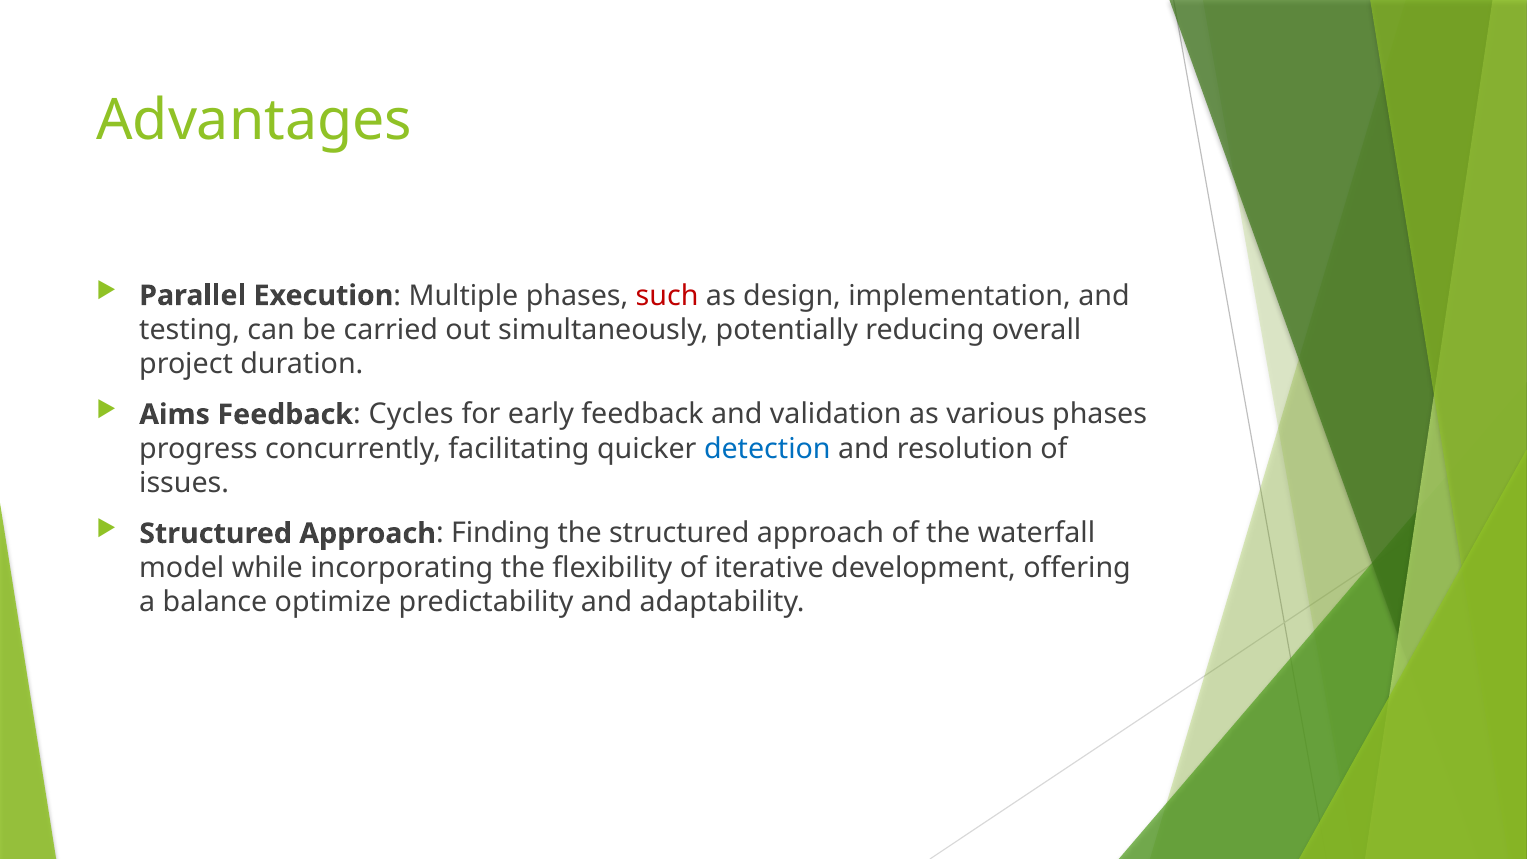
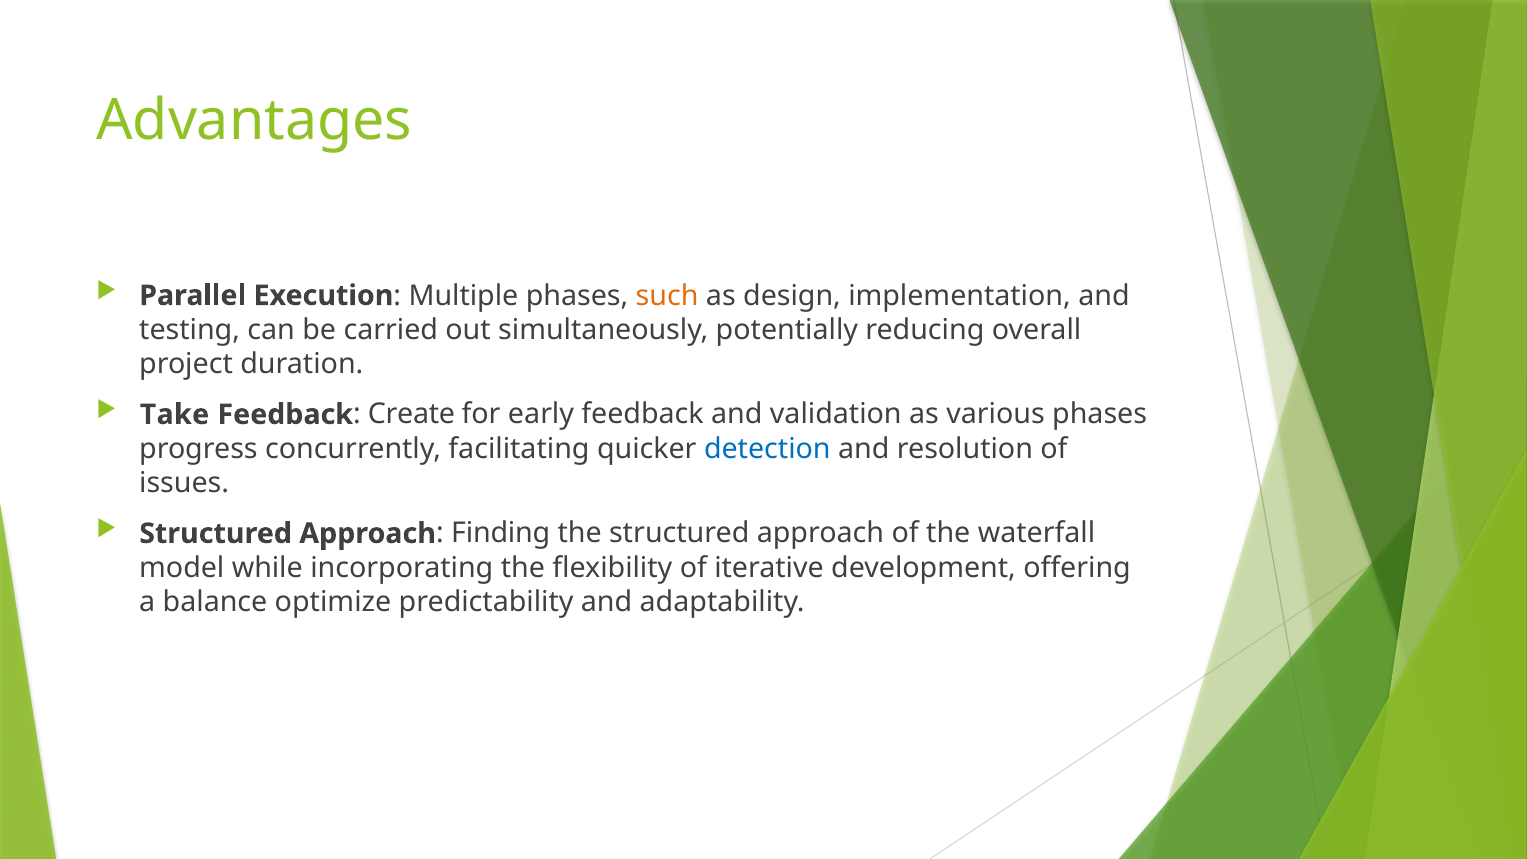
such colour: red -> orange (667, 296)
Aims: Aims -> Take (174, 415)
Cycles: Cycles -> Create (411, 415)
